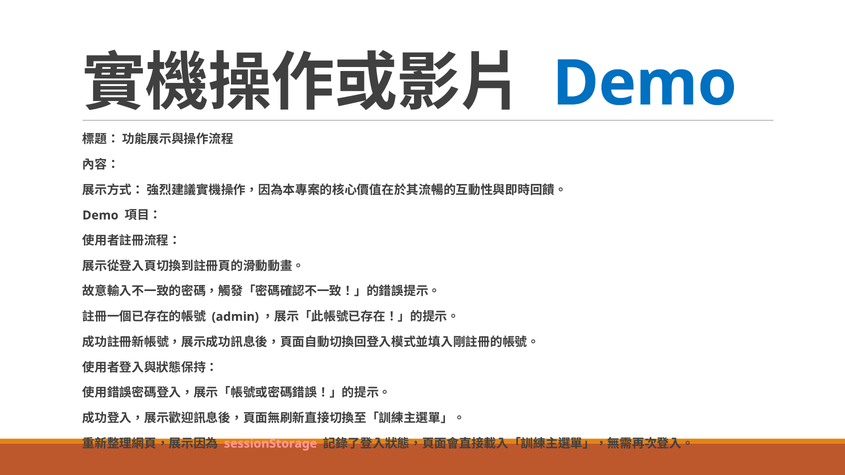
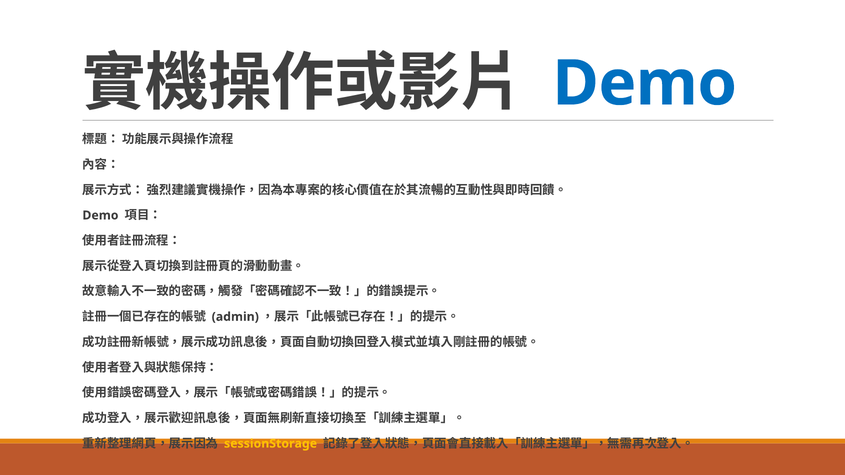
sessionStorage colour: pink -> yellow (271, 444)
